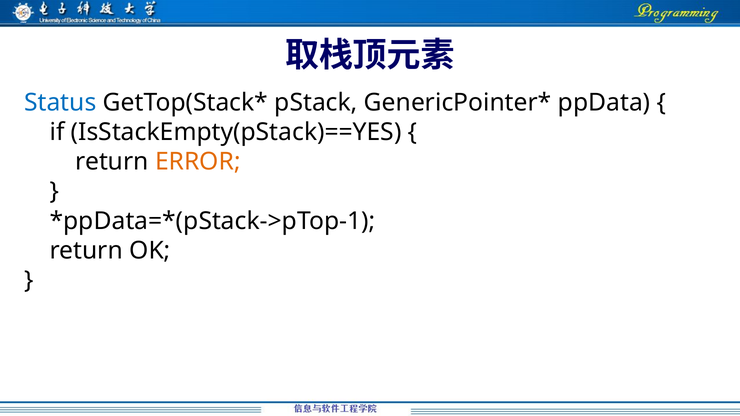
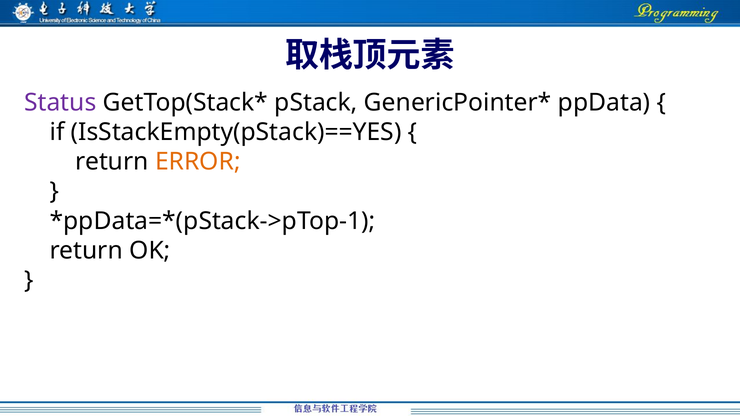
Status colour: blue -> purple (60, 103)
